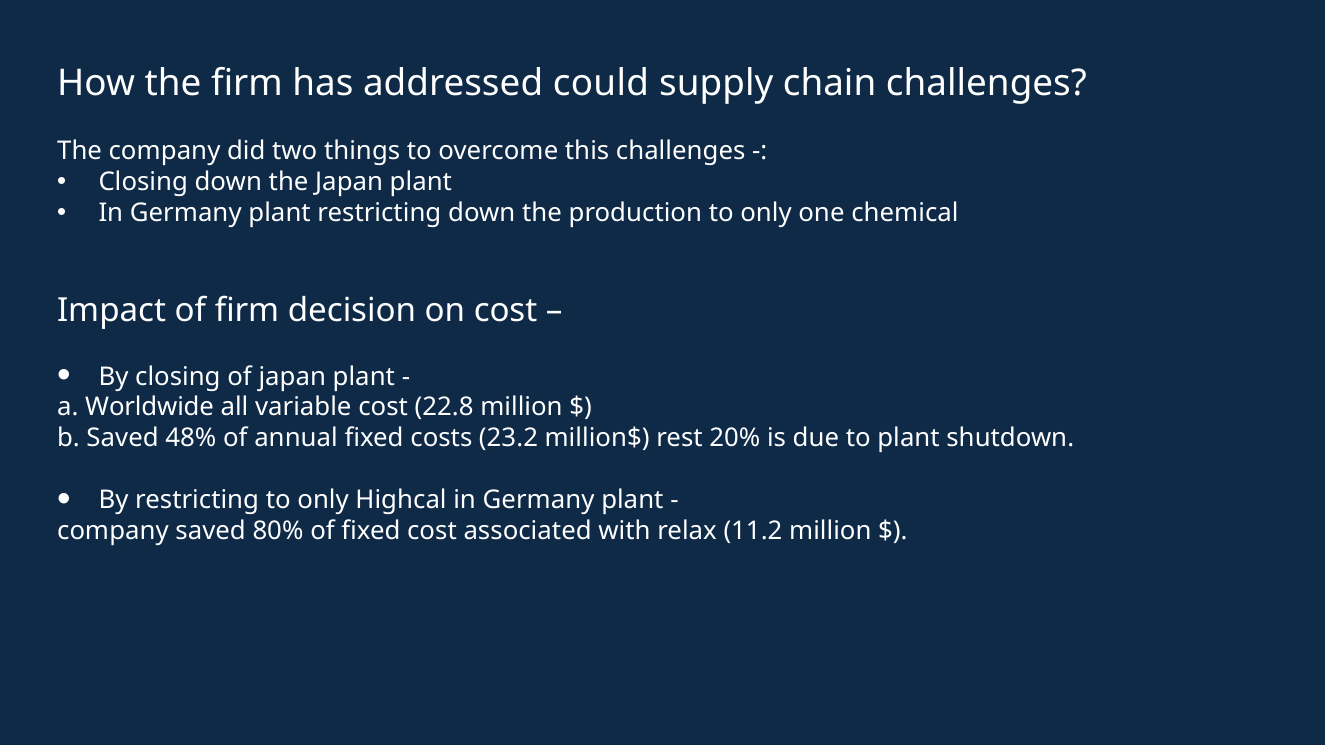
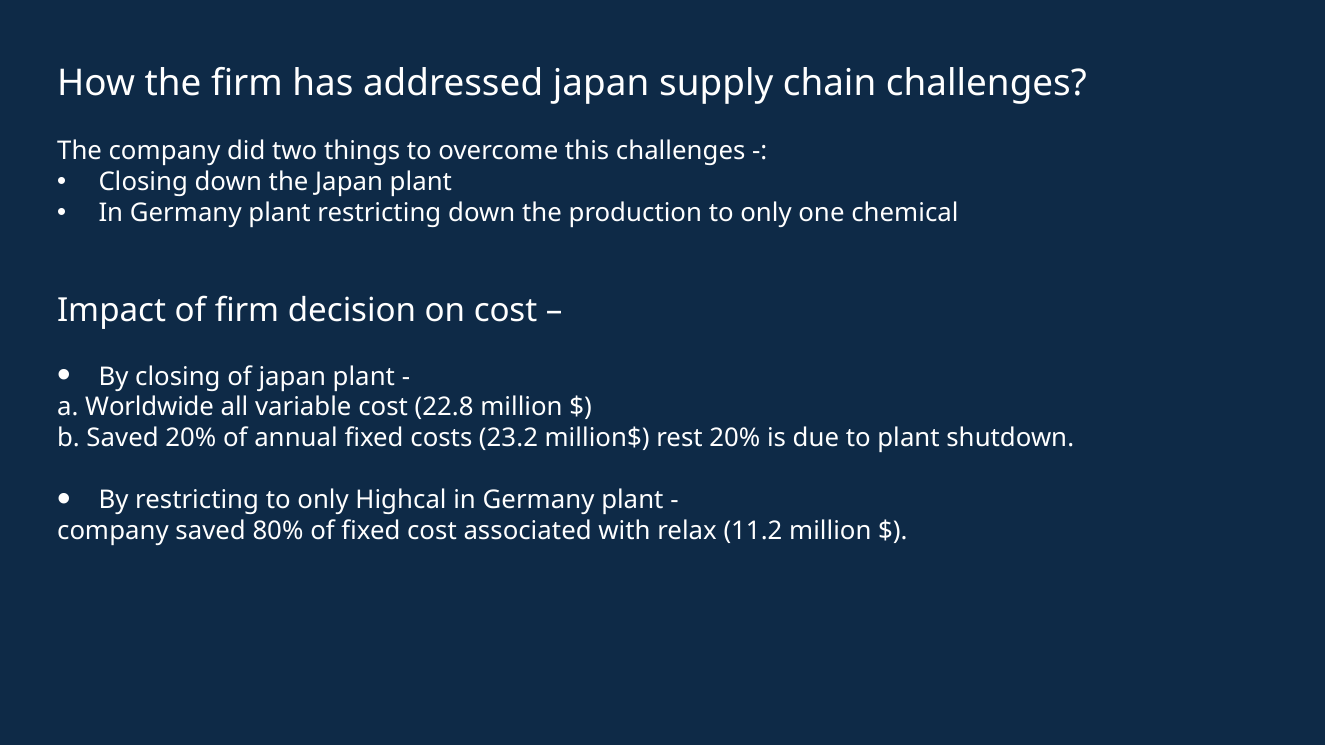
addressed could: could -> japan (601, 84)
Saved 48%: 48% -> 20% (191, 439)
